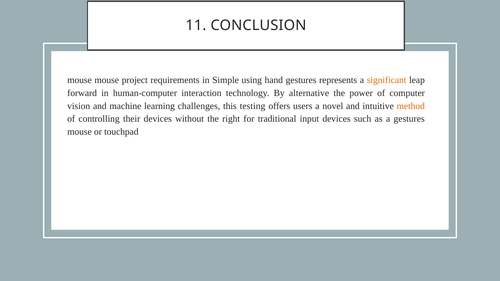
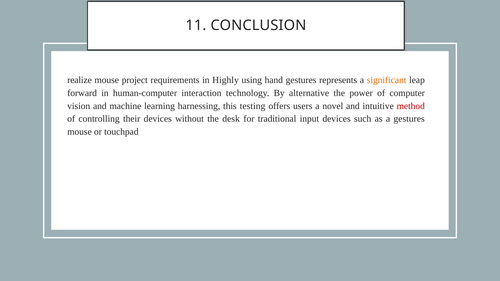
mouse: mouse -> realize (80, 80)
Simple: Simple -> Highly (226, 80)
challenges: challenges -> harnessing (199, 106)
method colour: orange -> red (411, 106)
right: right -> desk (231, 119)
